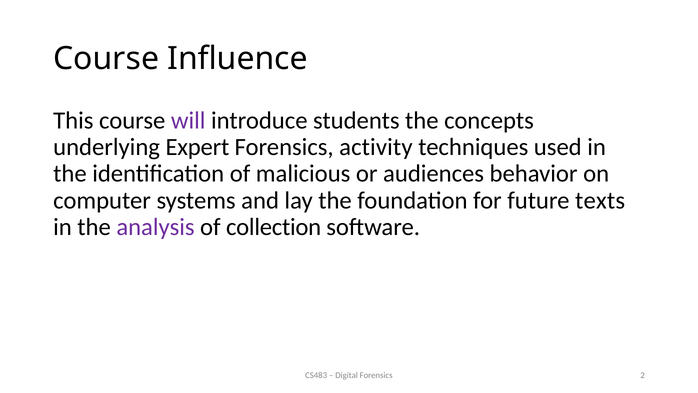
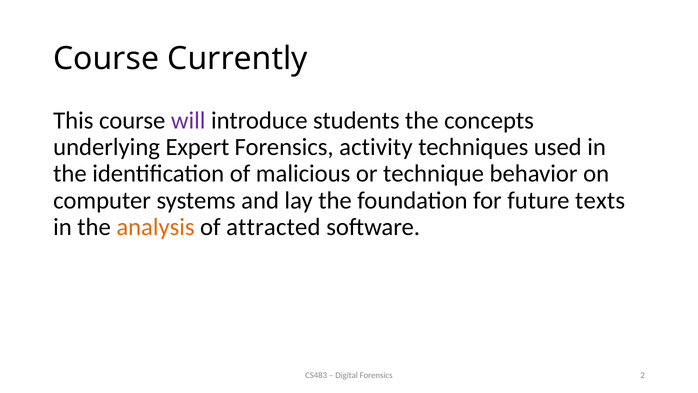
Influence: Influence -> Currently (238, 59)
audiences: audiences -> technique (434, 174)
analysis colour: purple -> orange (155, 227)
collection: collection -> attracted (273, 227)
